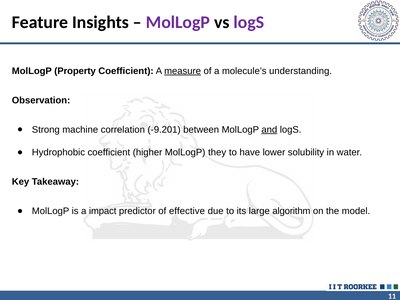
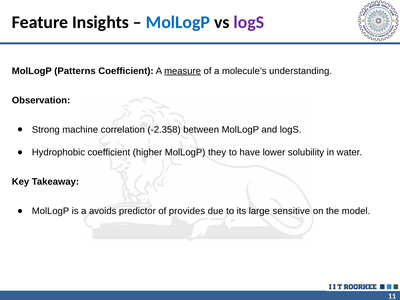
MolLogP colour: purple -> blue (178, 22)
Property: Property -> Patterns (75, 71)
-9.201: -9.201 -> -2.358 (164, 130)
and underline: present -> none (269, 130)
impact: impact -> avoids (103, 211)
effective: effective -> provides (187, 211)
algorithm: algorithm -> sensitive (291, 211)
